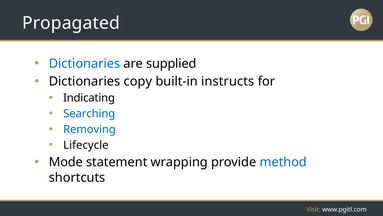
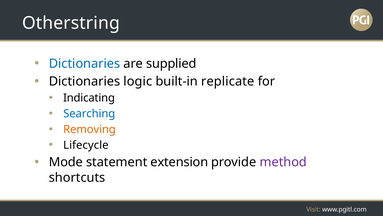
Propagated: Propagated -> Otherstring (71, 23)
copy: copy -> logic (138, 81)
instructs: instructs -> replicate (228, 81)
Removing colour: blue -> orange (89, 129)
wrapping: wrapping -> extension (179, 162)
method colour: blue -> purple (283, 162)
